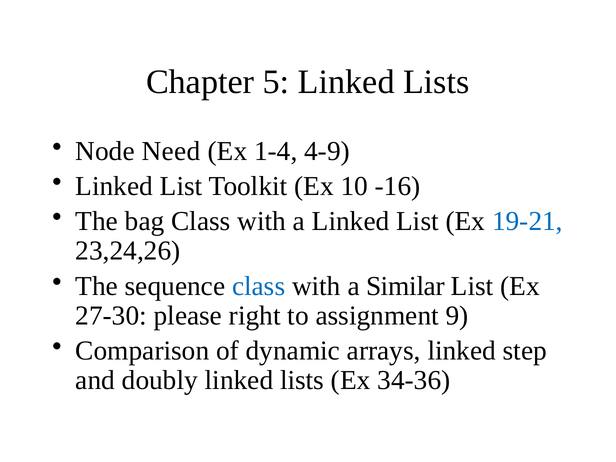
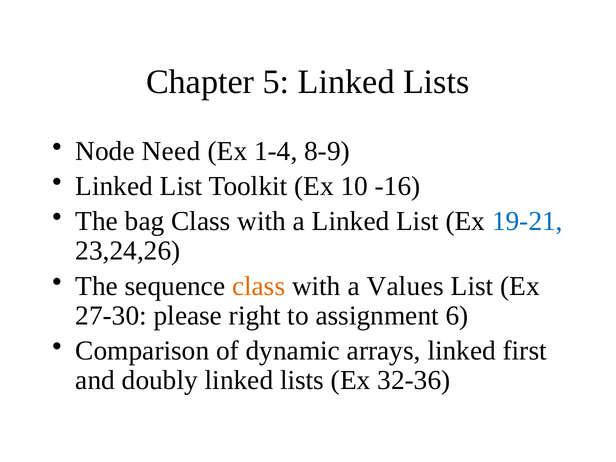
4-9: 4-9 -> 8-9 (327, 151)
class colour: blue -> orange (259, 286)
Similar: Similar -> Values (405, 286)
9: 9 -> 6 (457, 316)
step: step -> first (525, 351)
34-36: 34-36 -> 32-36 (414, 380)
